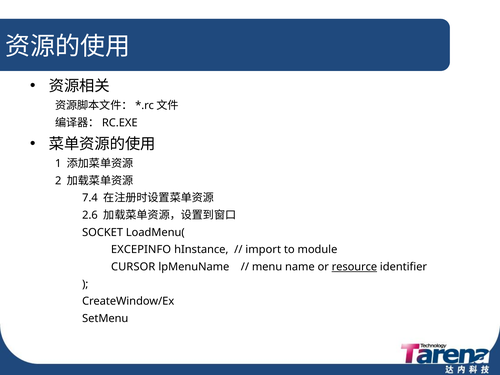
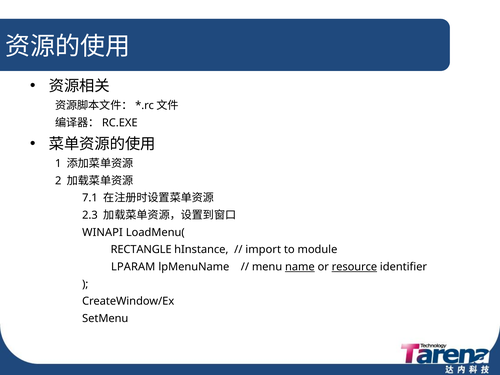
7.4: 7.4 -> 7.1 (90, 198)
2.6: 2.6 -> 2.3 (90, 215)
SOCKET: SOCKET -> WINAPI (103, 232)
EXCEPINFO: EXCEPINFO -> RECTANGLE (141, 250)
CURSOR: CURSOR -> LPARAM (133, 267)
name underline: none -> present (300, 267)
